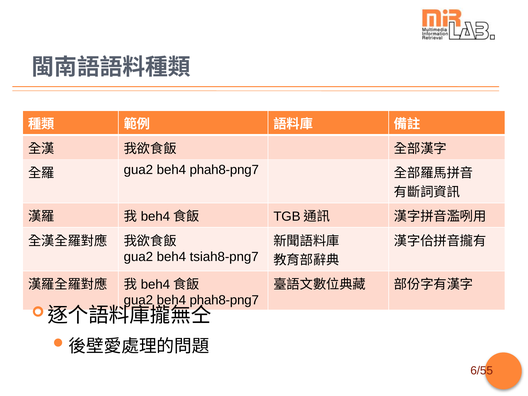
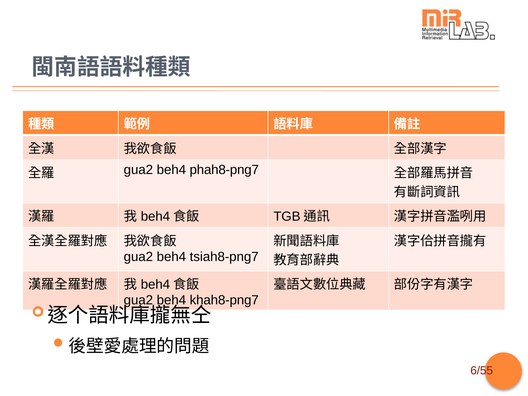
phah8-png7: phah8-png7 -> khah8-png7 (224, 300)
